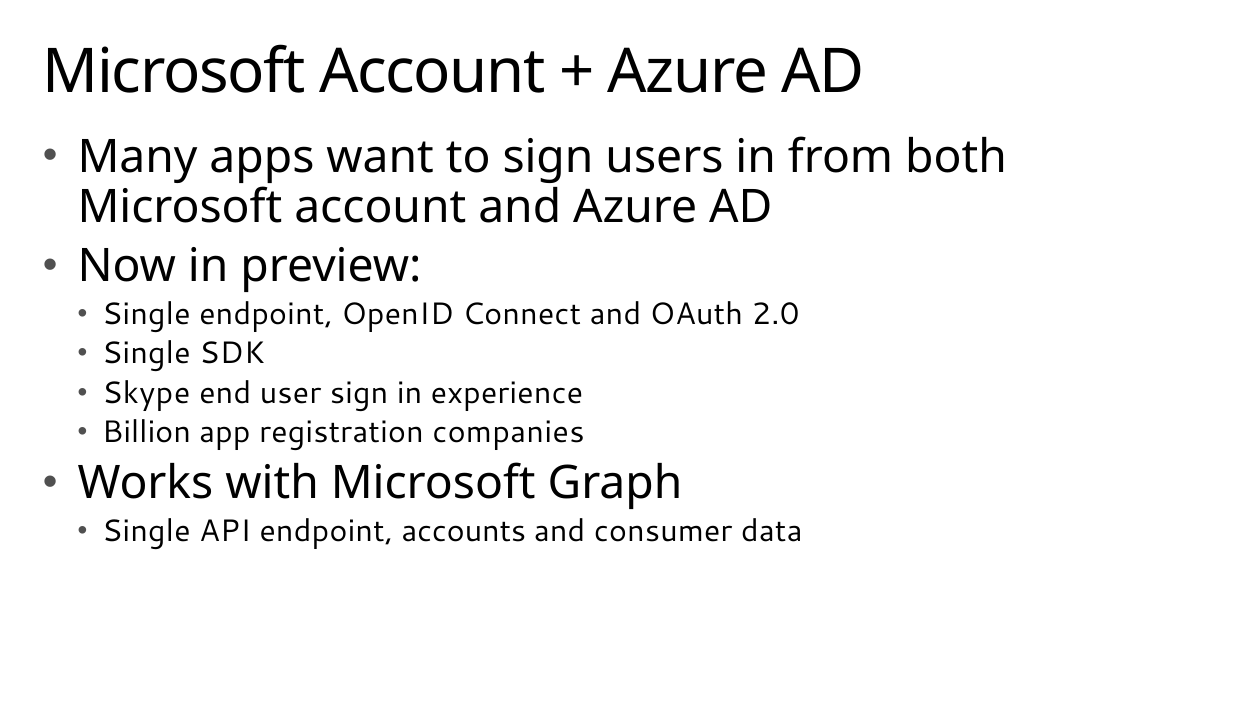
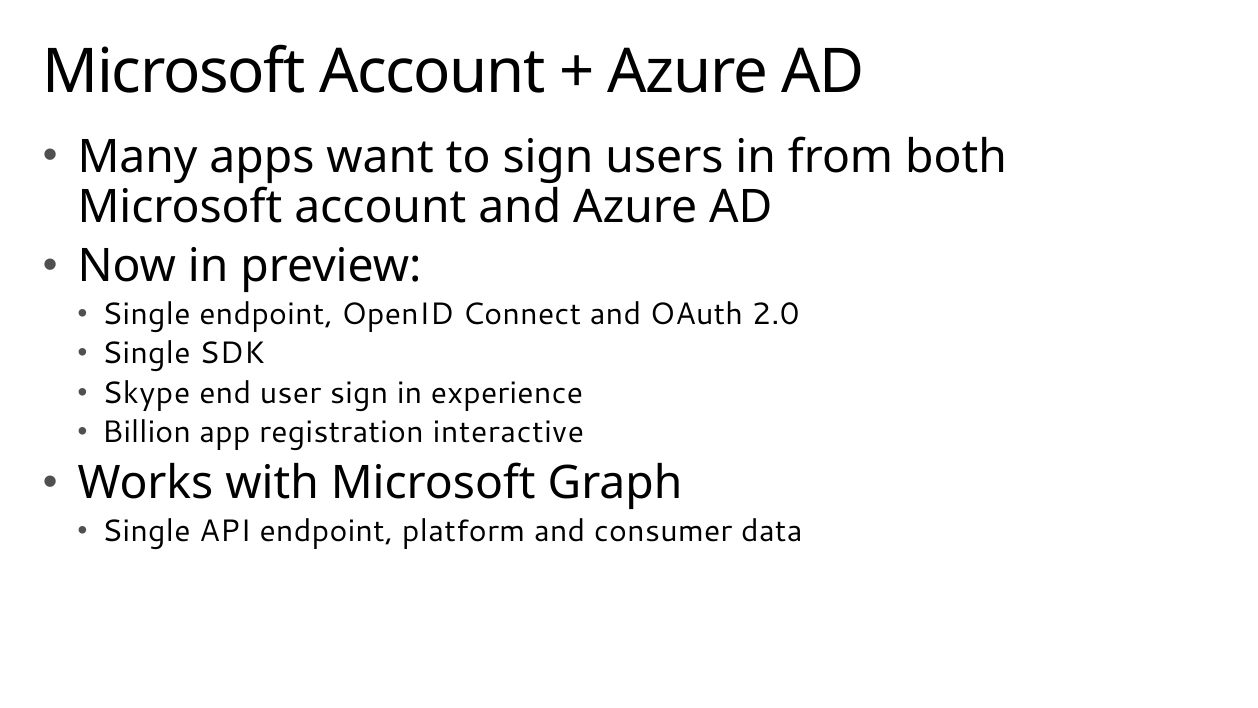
companies: companies -> interactive (508, 432)
accounts: accounts -> platform (464, 531)
